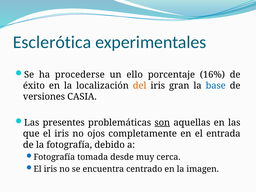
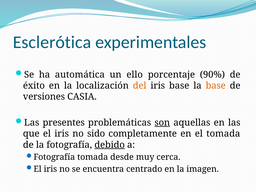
procederse: procederse -> automática (80, 75)
16%: 16% -> 90% (212, 75)
iris gran: gran -> base (179, 86)
base colour: blue -> orange (216, 86)
ojos: ojos -> sido (96, 134)
el entrada: entrada -> tomada (223, 134)
debido underline: none -> present (110, 145)
